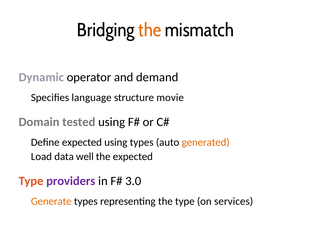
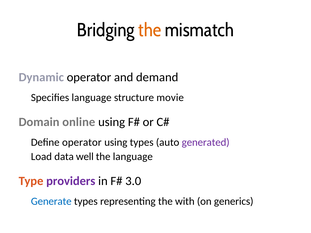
tested: tested -> online (79, 122)
Define expected: expected -> operator (82, 143)
generated colour: orange -> purple (206, 143)
the expected: expected -> language (133, 157)
Generate colour: orange -> blue (51, 202)
the type: type -> with (185, 202)
services: services -> generics (234, 202)
